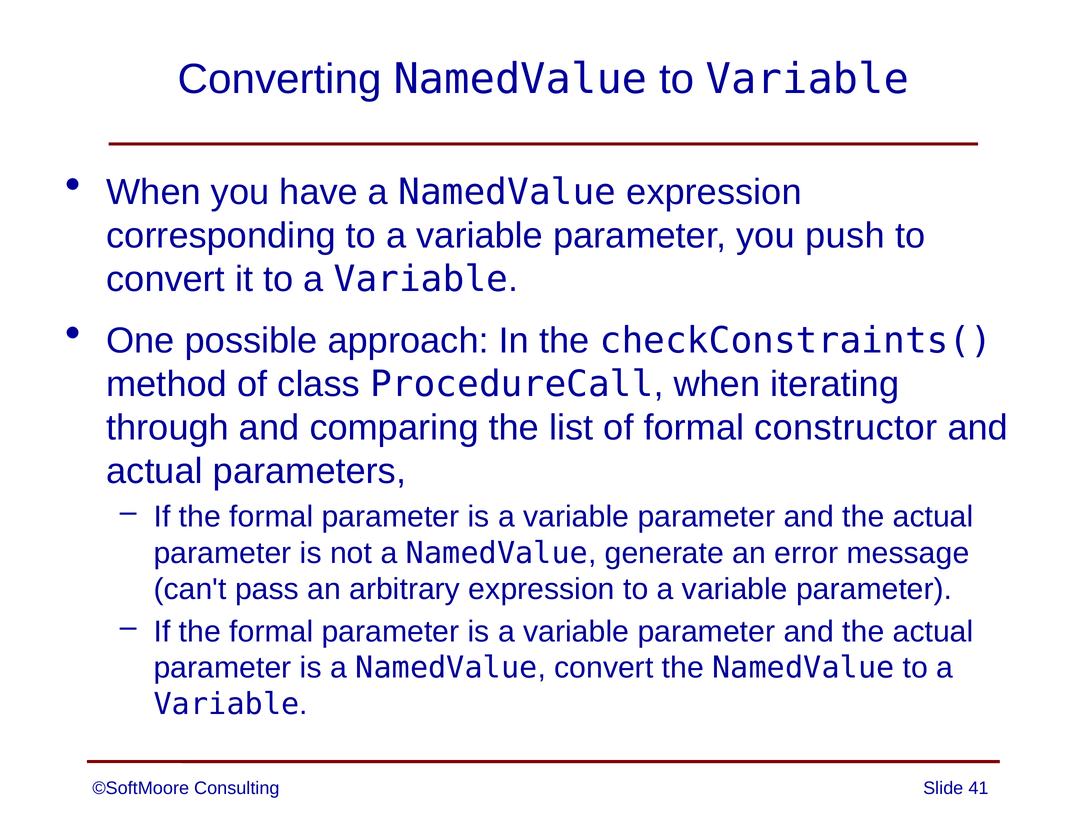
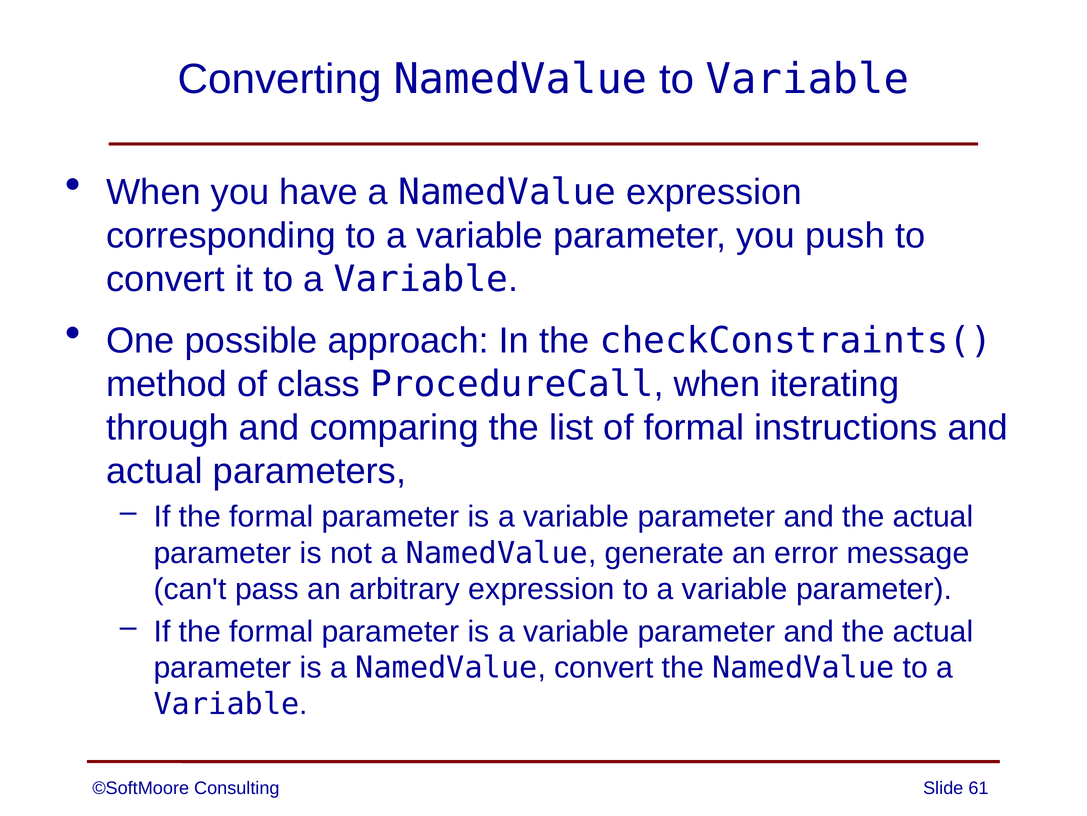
constructor: constructor -> instructions (846, 427)
41: 41 -> 61 (978, 788)
